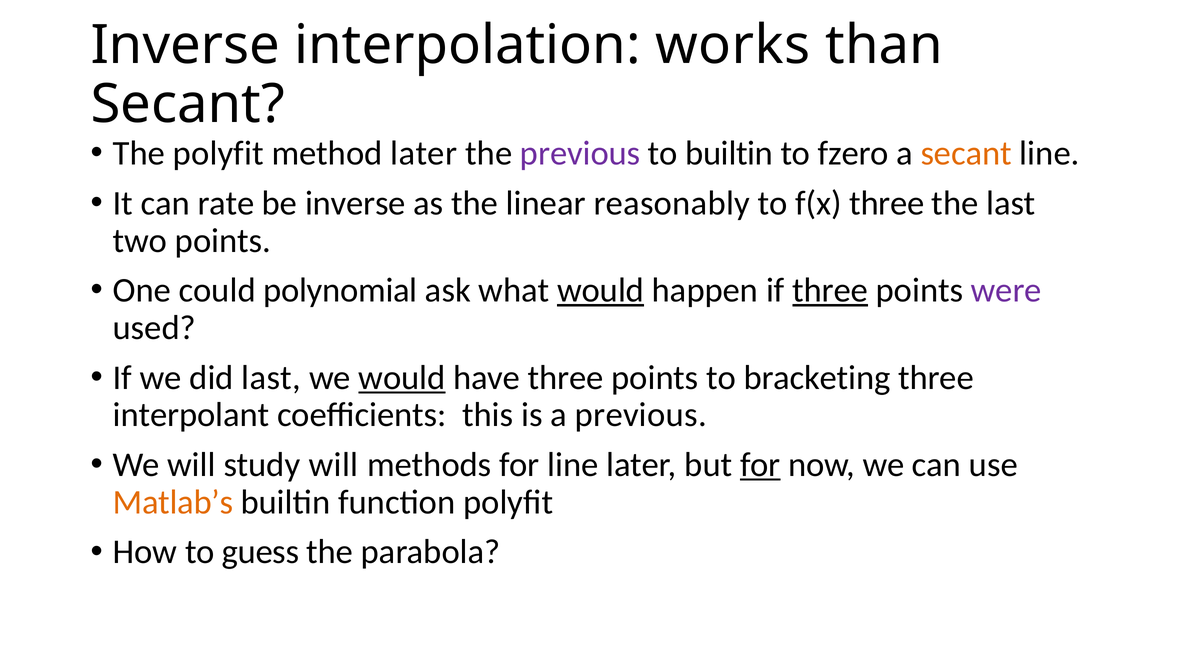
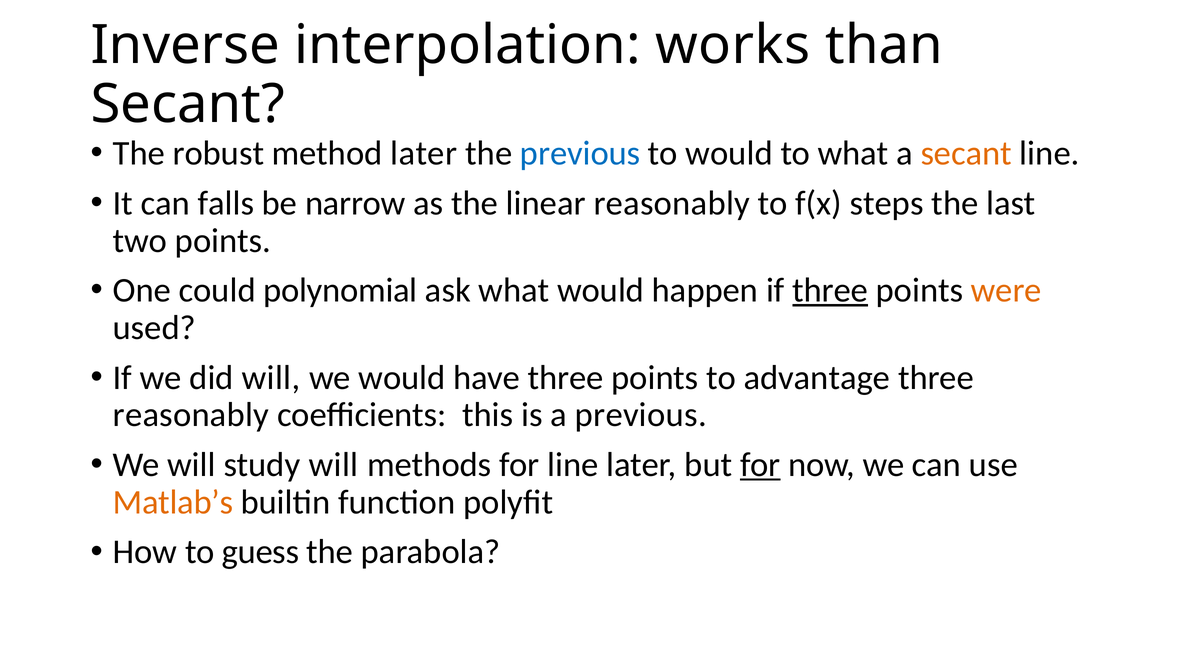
The polyfit: polyfit -> robust (218, 153)
previous colour: purple -> blue (580, 153)
to builtin: builtin -> would (729, 153)
to fzero: fzero -> what (853, 153)
rate: rate -> falls (226, 203)
be inverse: inverse -> narrow (355, 203)
f(x three: three -> steps (887, 203)
would underline: present -> none (601, 290)
were colour: purple -> orange (1006, 290)
did last: last -> will (271, 378)
would underline: present -> none (402, 378)
bracketing: bracketing -> advantage (817, 378)
interpolant: interpolant -> reasonably (191, 415)
